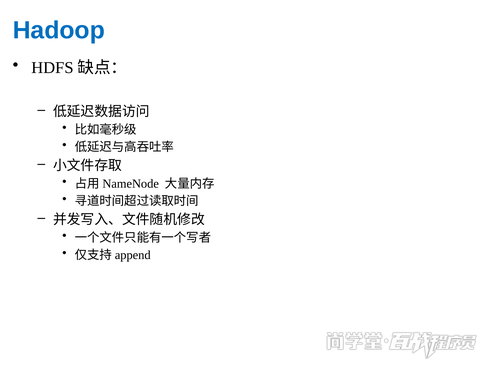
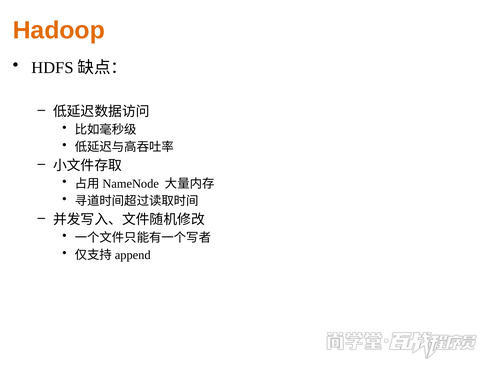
Hadoop colour: blue -> orange (59, 30)
